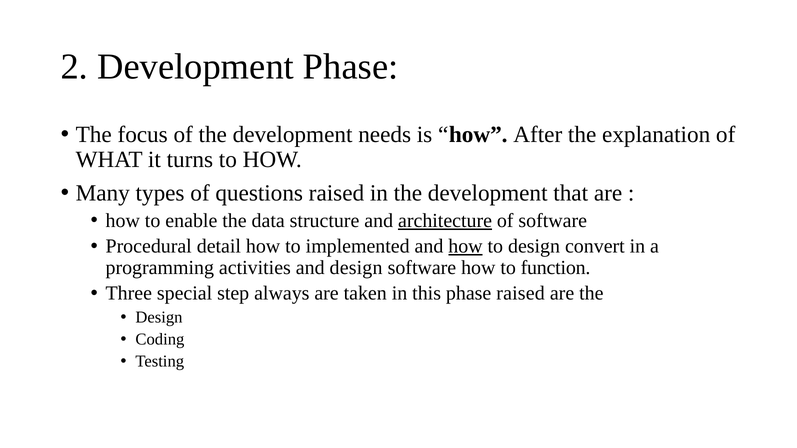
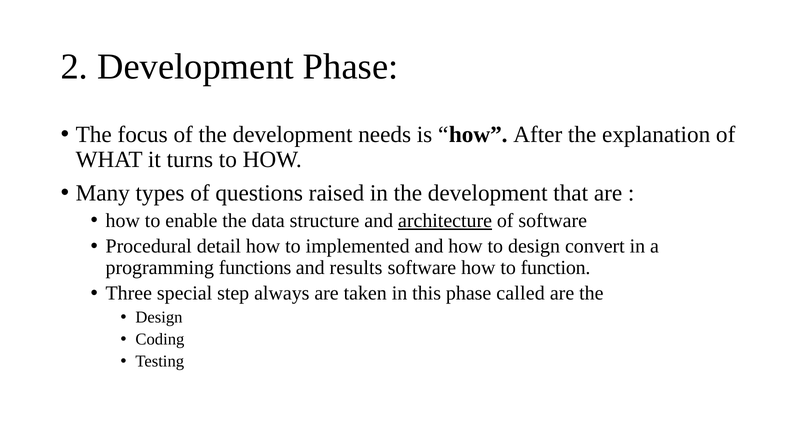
how underline: present -> none (465, 246)
activities: activities -> functions (255, 268)
and design: design -> results (356, 268)
phase raised: raised -> called (521, 294)
